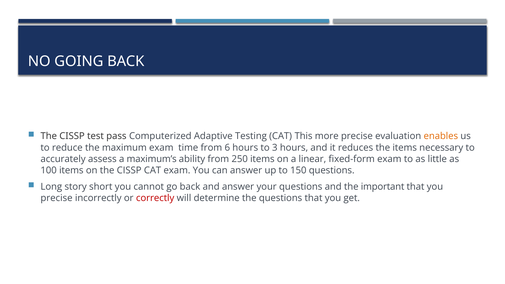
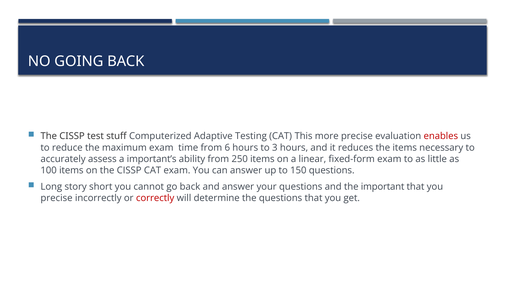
pass: pass -> stuff (116, 136)
enables colour: orange -> red (441, 136)
maximum’s: maximum’s -> important’s (152, 159)
